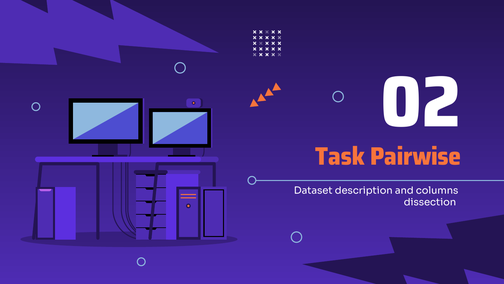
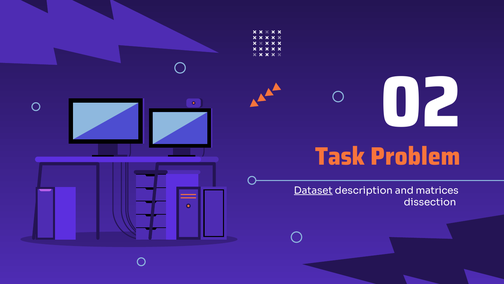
Pairwise: Pairwise -> Problem (415, 156)
Dataset underline: none -> present (313, 190)
columns: columns -> matrices (437, 190)
